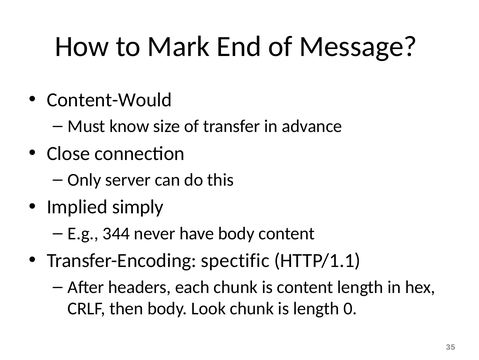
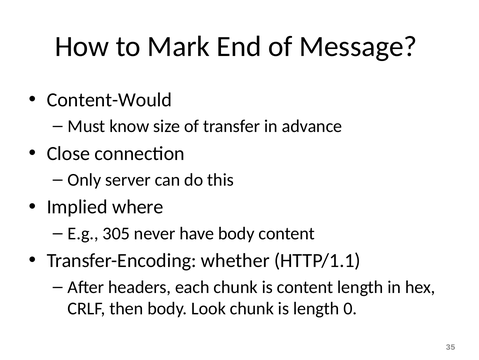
simply: simply -> where (138, 207)
344: 344 -> 305 (116, 233)
spectific: spectific -> whether (235, 260)
